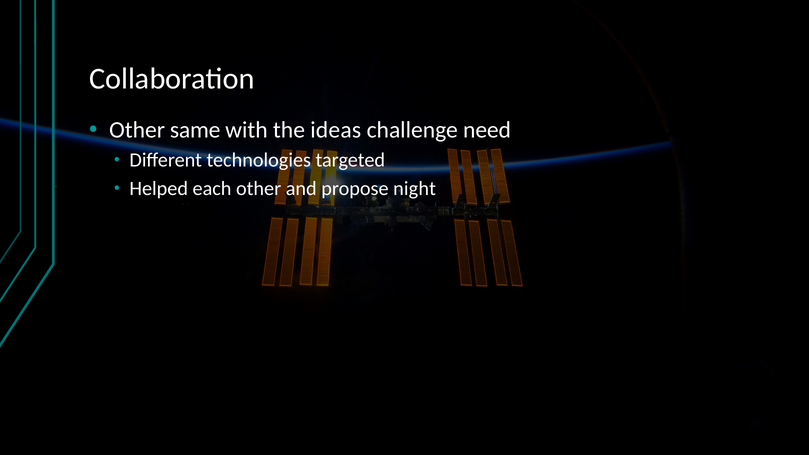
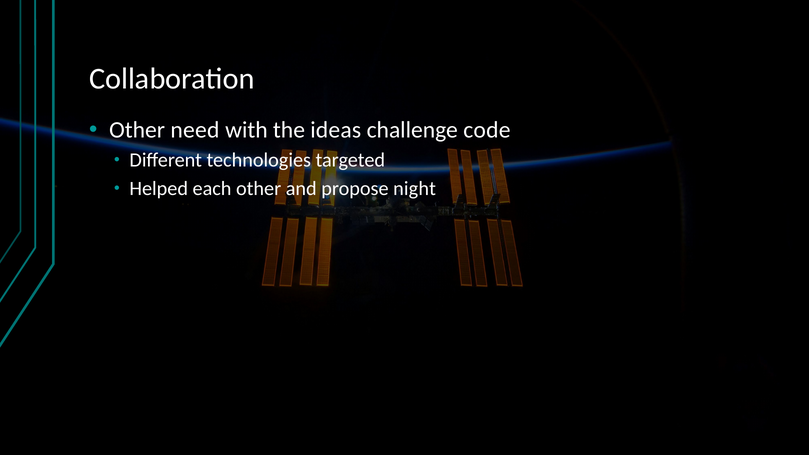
same: same -> need (195, 130)
need: need -> code (487, 130)
